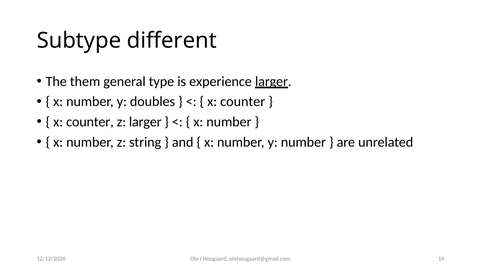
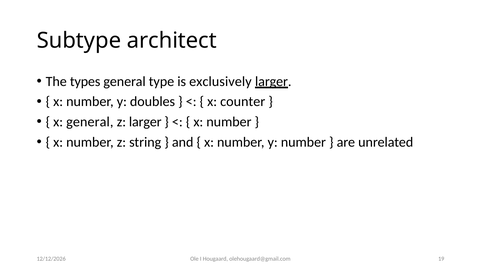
different: different -> architect (172, 40)
them: them -> types (85, 81)
experience: experience -> exclusively (220, 81)
counter: counter -> general (90, 122)
